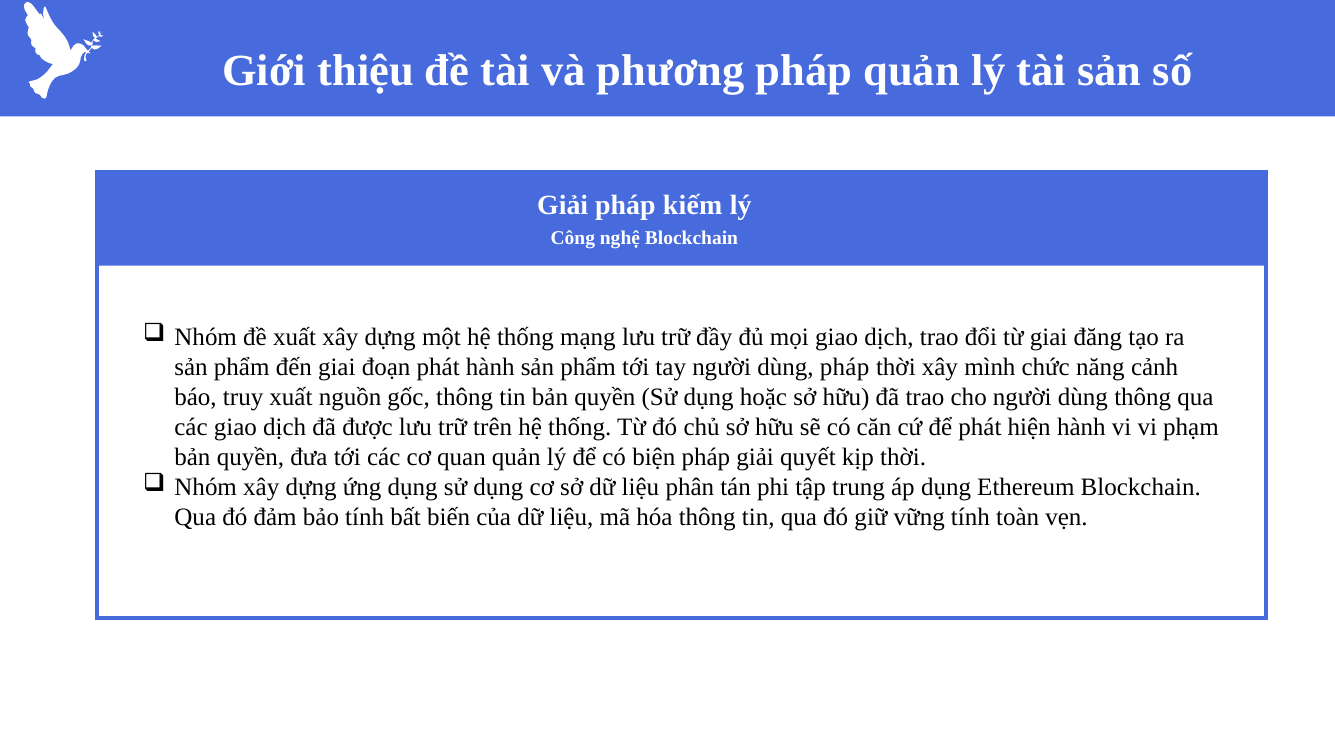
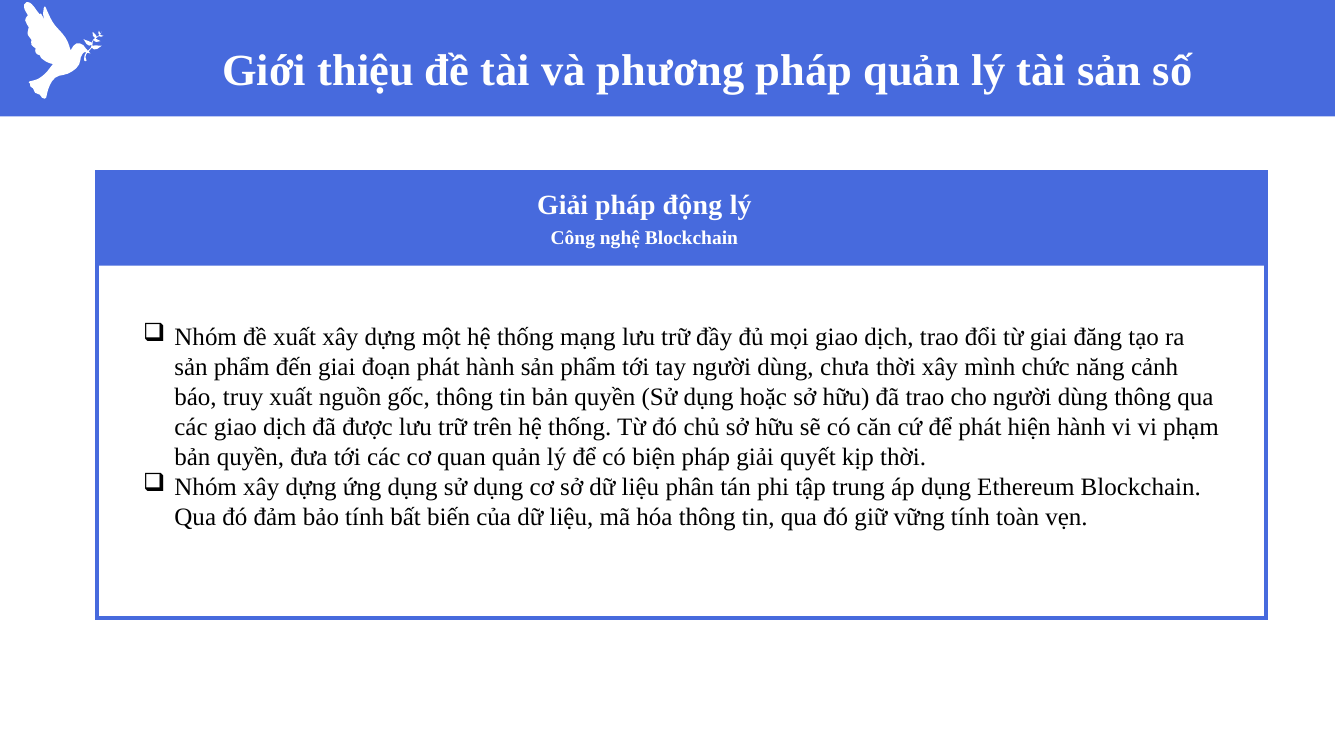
kiếm: kiếm -> động (693, 205)
dùng pháp: pháp -> chưa (845, 367)
